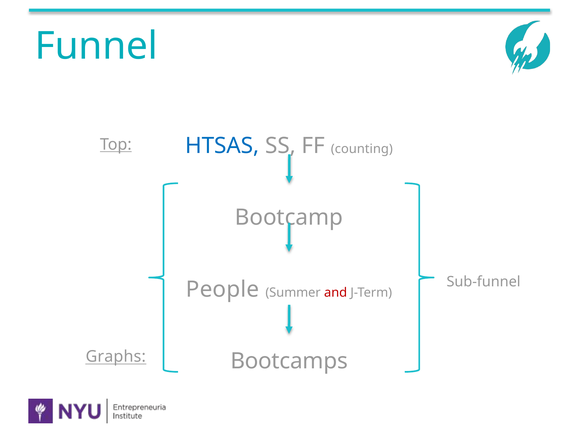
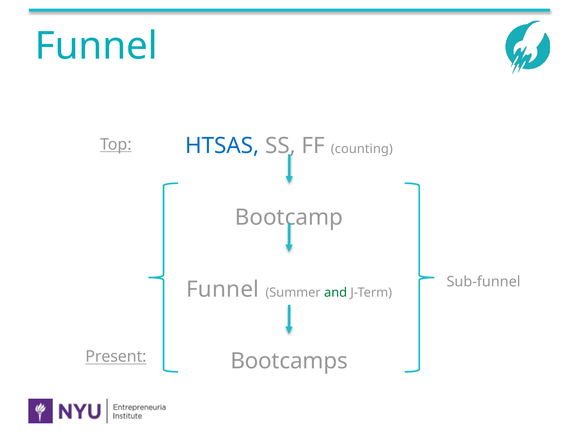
People: People -> Funnel (223, 289)
and colour: red -> green (336, 293)
Graphs: Graphs -> Present (116, 357)
